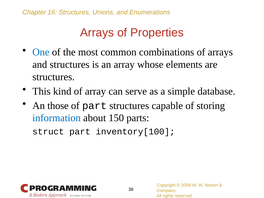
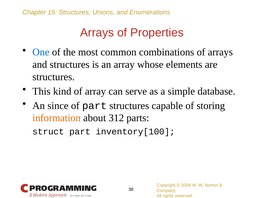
those: those -> since (58, 106)
information colour: blue -> orange (57, 118)
150: 150 -> 312 (116, 118)
